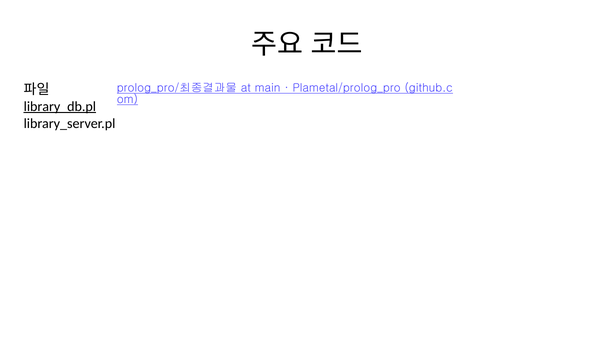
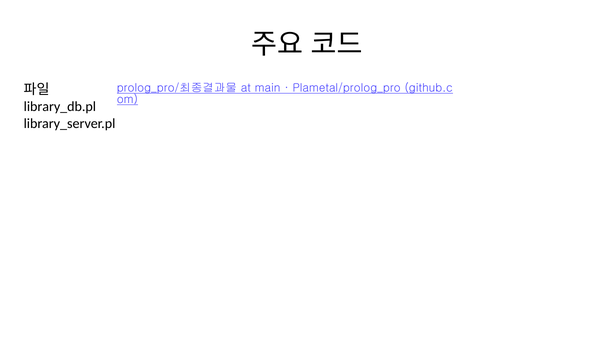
library_db.pl underline: present -> none (60, 107)
